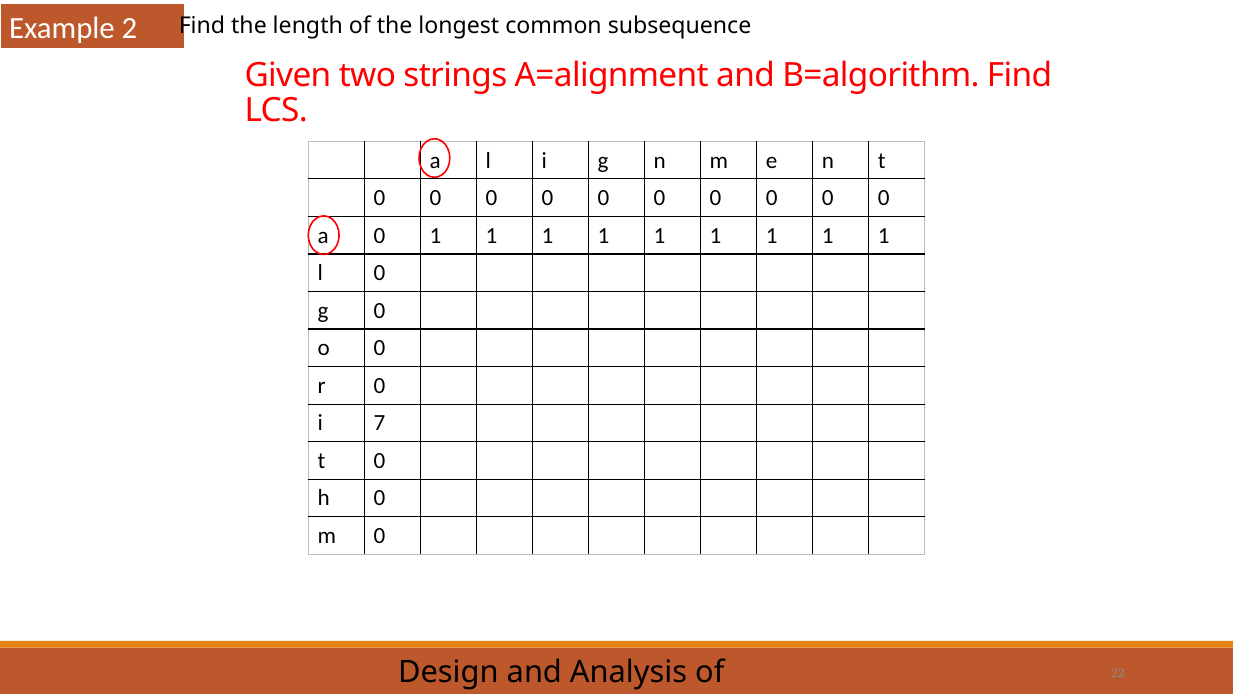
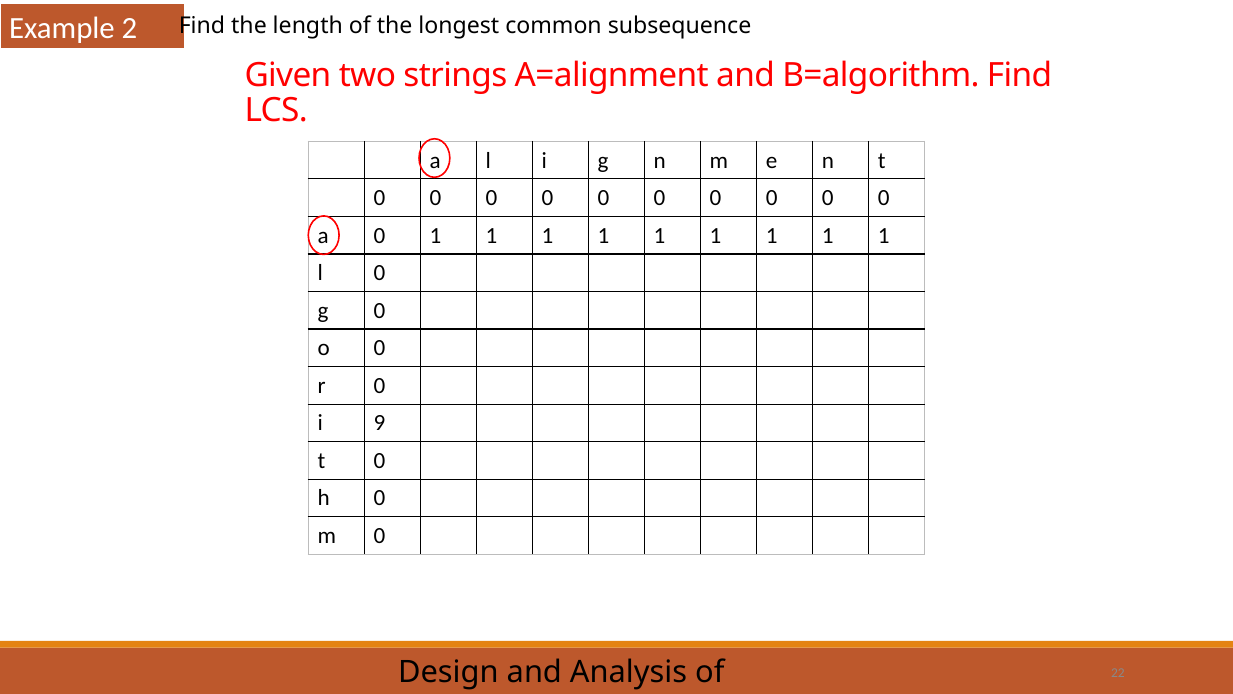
7: 7 -> 9 (379, 423)
